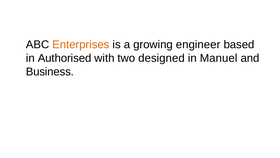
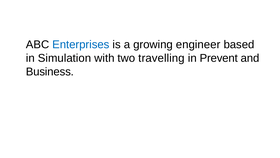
Enterprises colour: orange -> blue (81, 44)
Authorised: Authorised -> Simulation (65, 58)
designed: designed -> travelling (161, 58)
Manuel: Manuel -> Prevent (219, 58)
